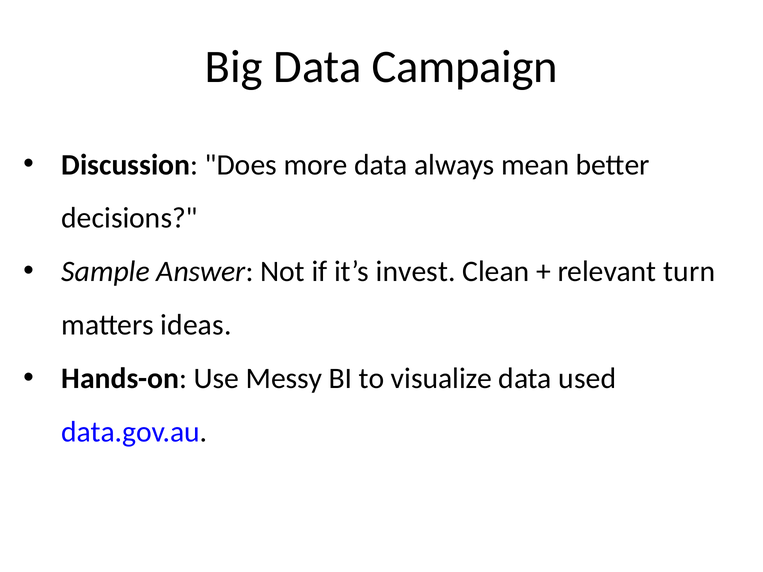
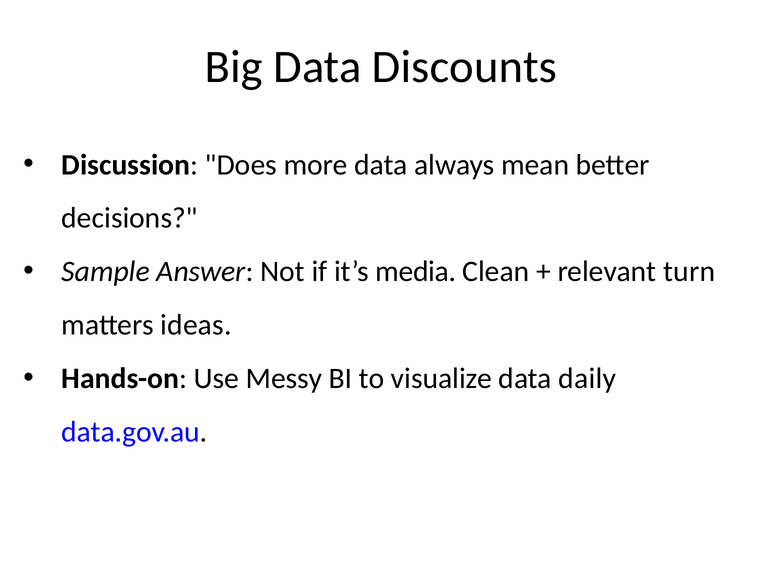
Campaign: Campaign -> Discounts (464, 67)
invest: invest -> media (416, 272)
used: used -> daily (587, 379)
